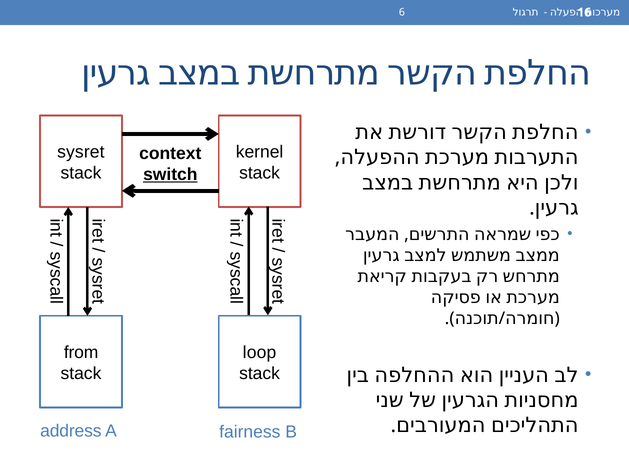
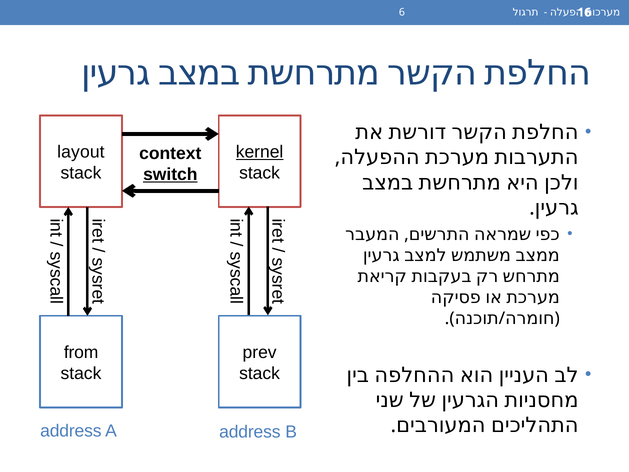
sysret: sysret -> layout (81, 152)
kernel underline: none -> present (260, 152)
loop: loop -> prev (260, 352)
A fairness: fairness -> address (250, 432)
